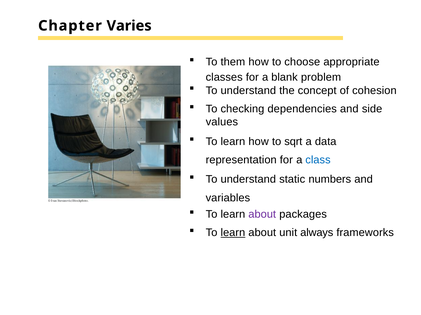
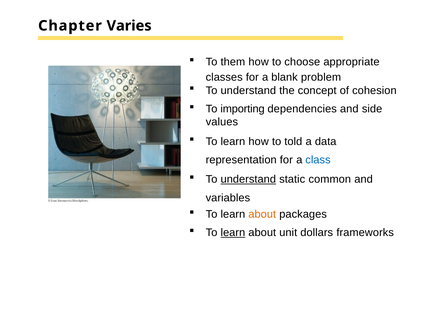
checking: checking -> importing (243, 109)
sqrt: sqrt -> told (293, 142)
understand underline: none -> present (248, 180)
numbers: numbers -> common (330, 180)
about colour: purple -> orange (262, 215)
always: always -> dollars (317, 233)
